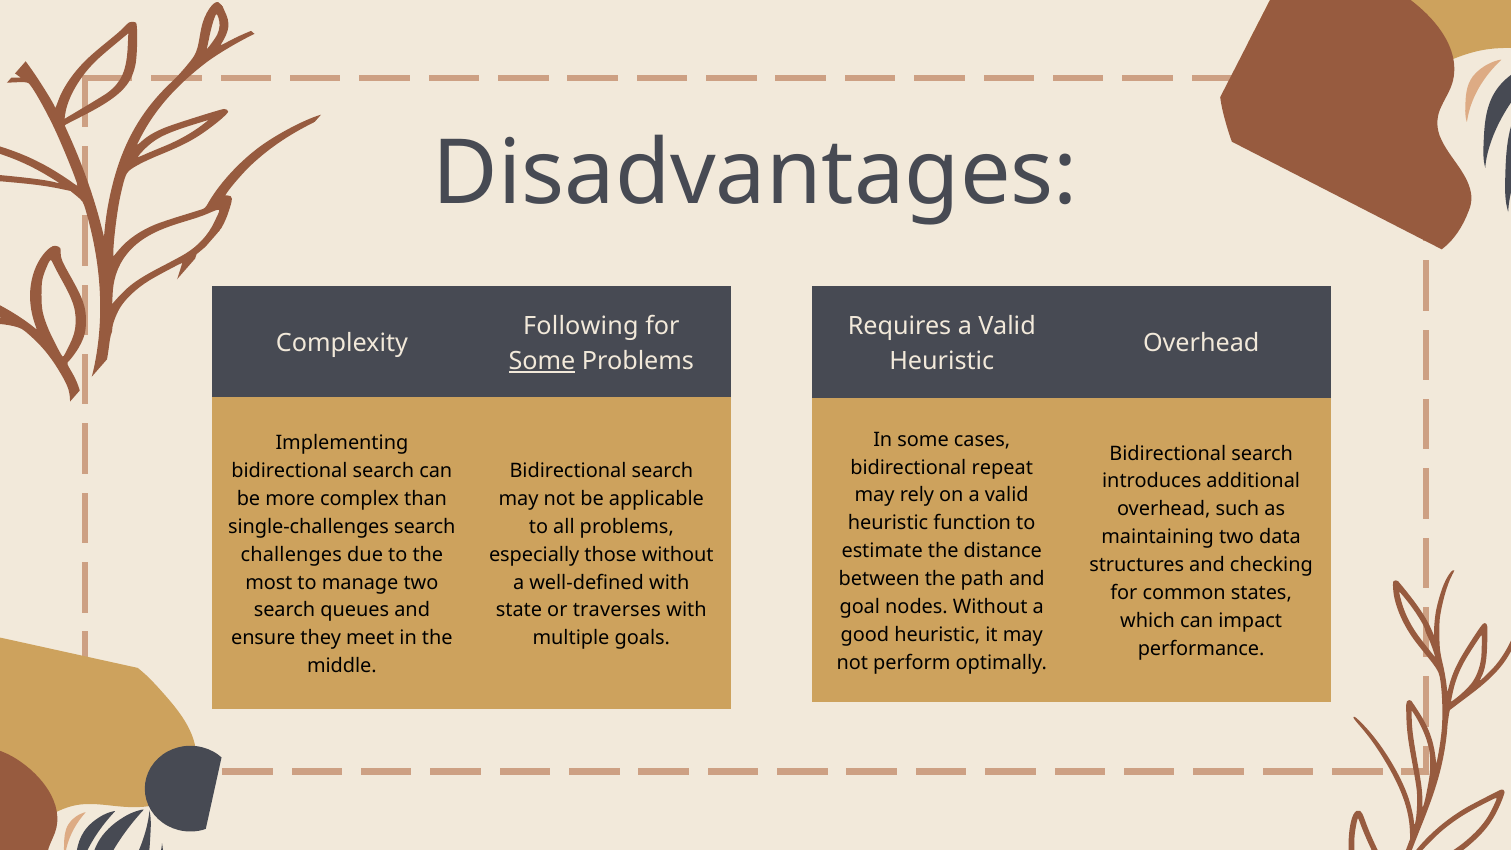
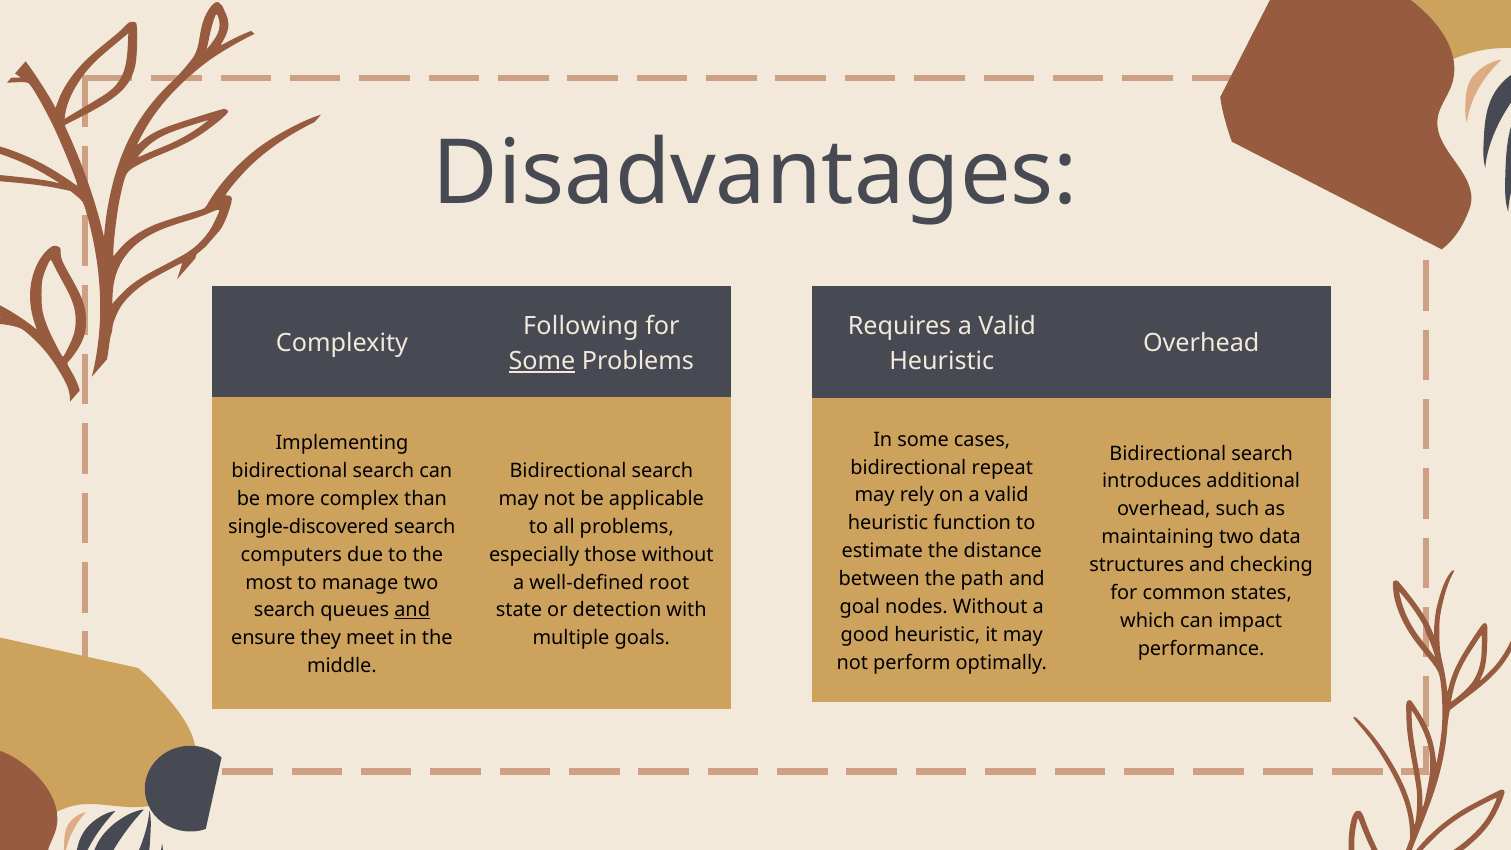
single-challenges: single-challenges -> single-discovered (309, 527)
challenges: challenges -> computers (291, 555)
well-defined with: with -> root (669, 582)
and underline: none -> present (412, 610)
traverses: traverses -> detection (617, 610)
